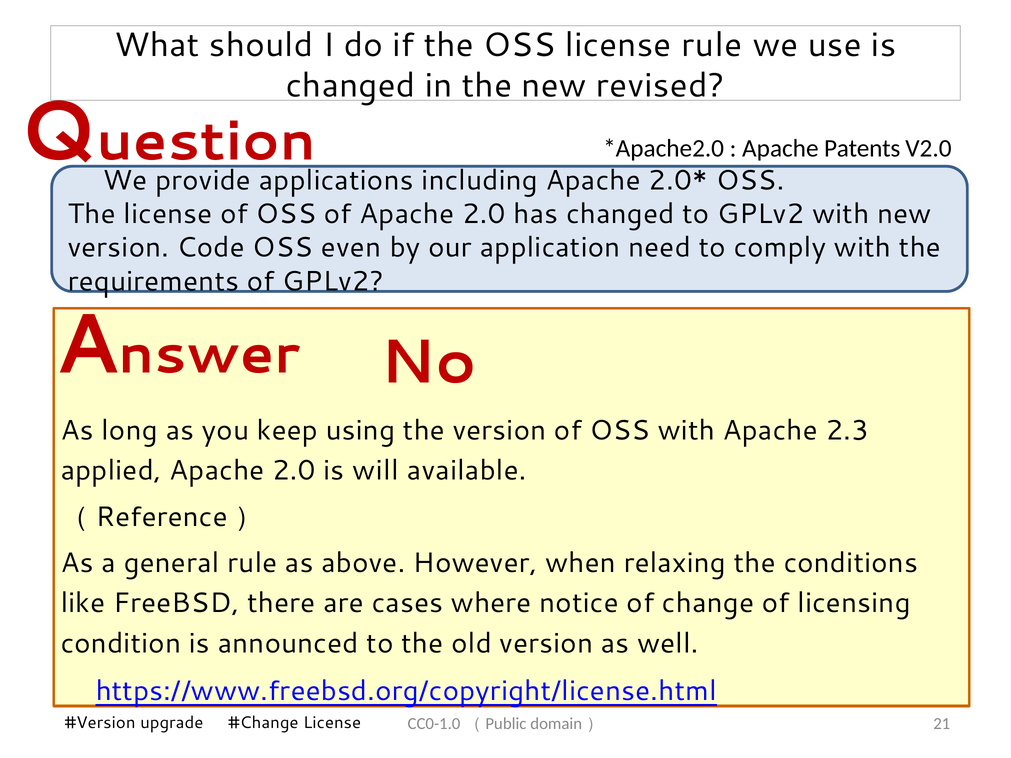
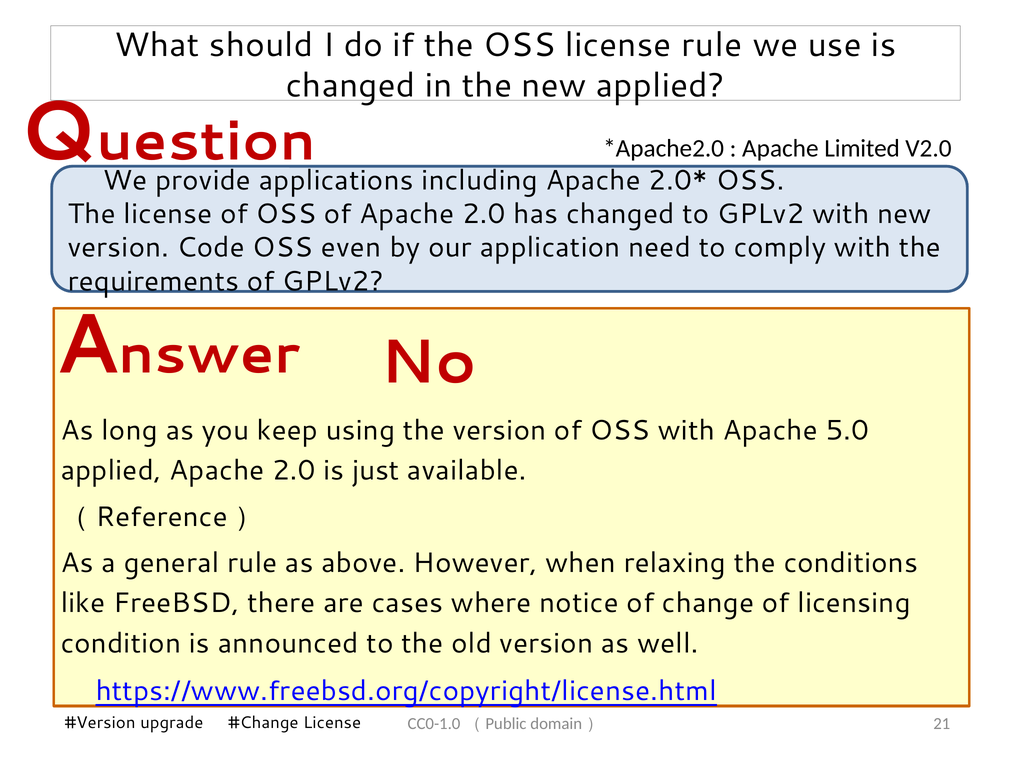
new revised: revised -> applied (660, 86)
Patents: Patents -> Limited (862, 148)
2.3: 2.3 -> 5.0 (847, 430)
will: will -> just (376, 471)
